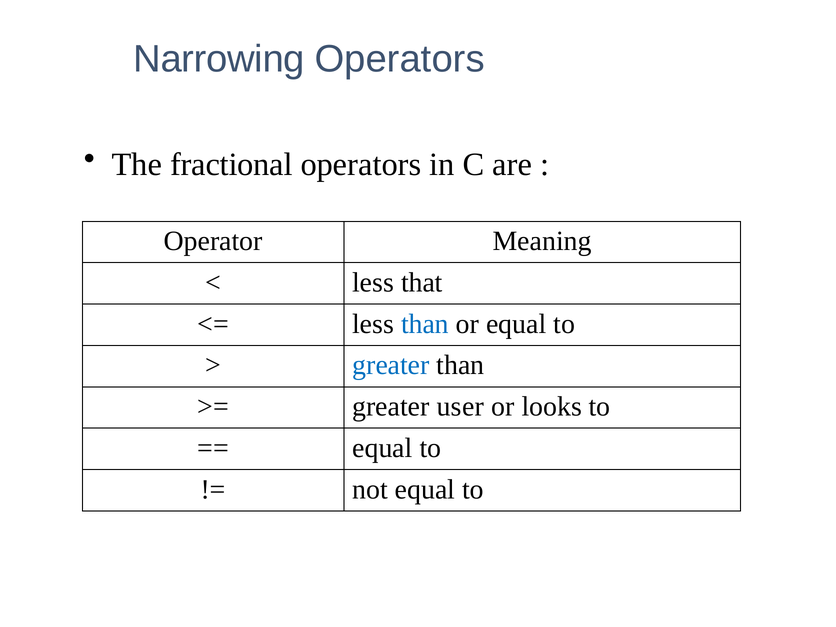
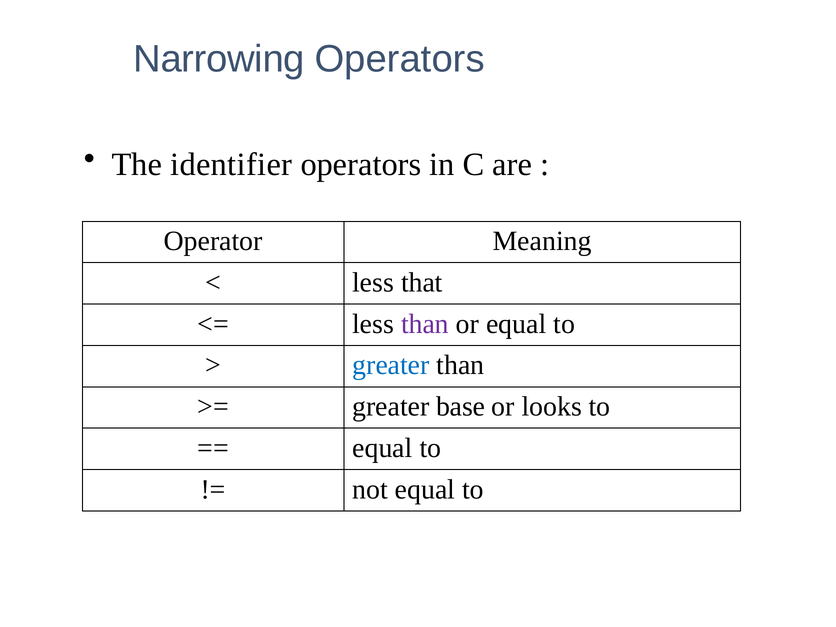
fractional: fractional -> identifier (231, 164)
than colour: blue -> purple (425, 324)
user: user -> base (461, 407)
